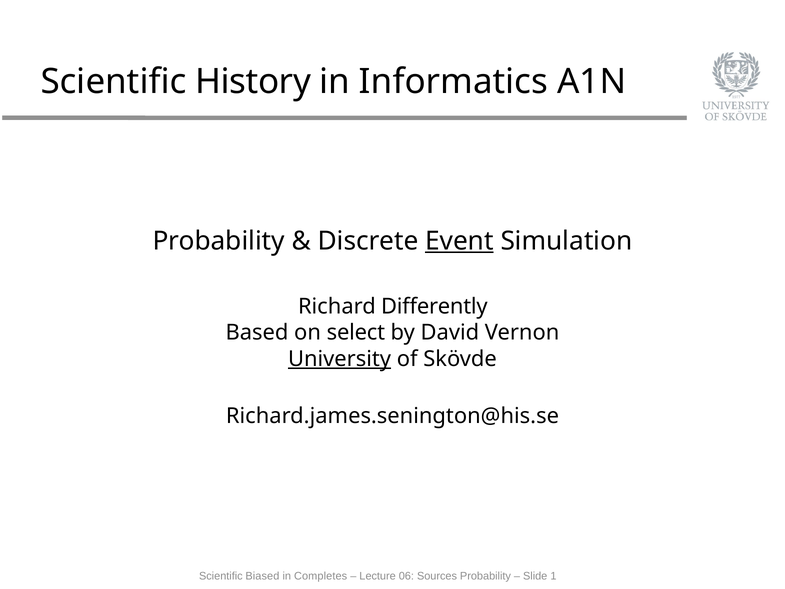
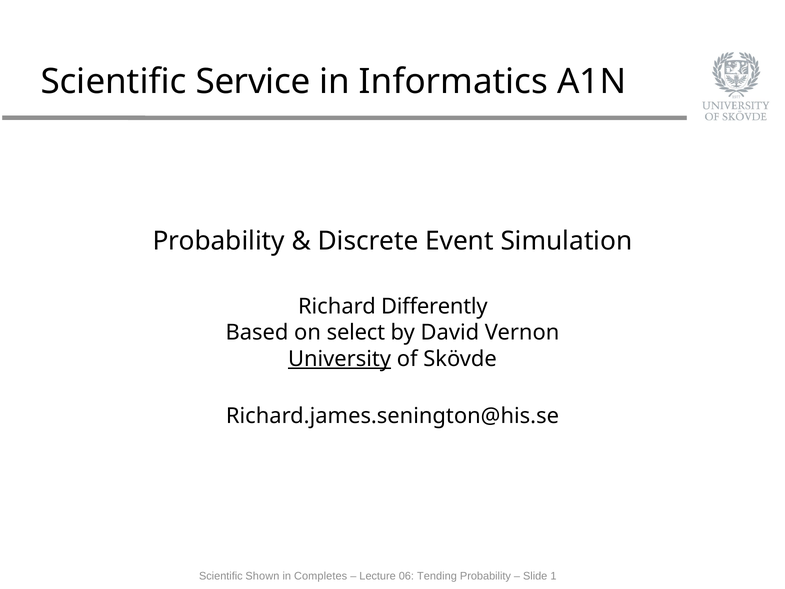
History: History -> Service (253, 82)
Event underline: present -> none (459, 241)
Biased: Biased -> Shown (262, 576)
Sources: Sources -> Tending (437, 576)
